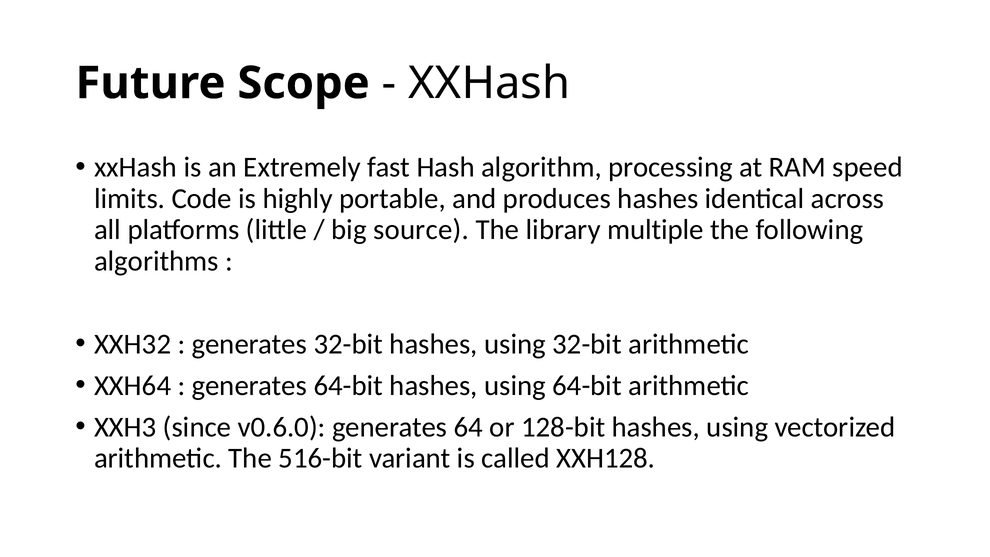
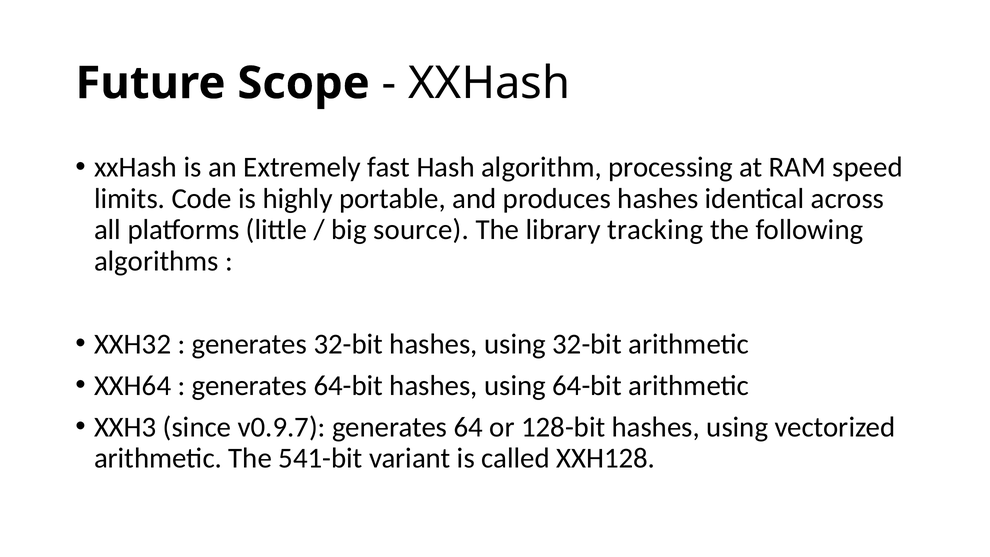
multiple: multiple -> tracking (655, 230)
v0.6.0: v0.6.0 -> v0.9.7 (282, 427)
516-bit: 516-bit -> 541-bit (320, 458)
